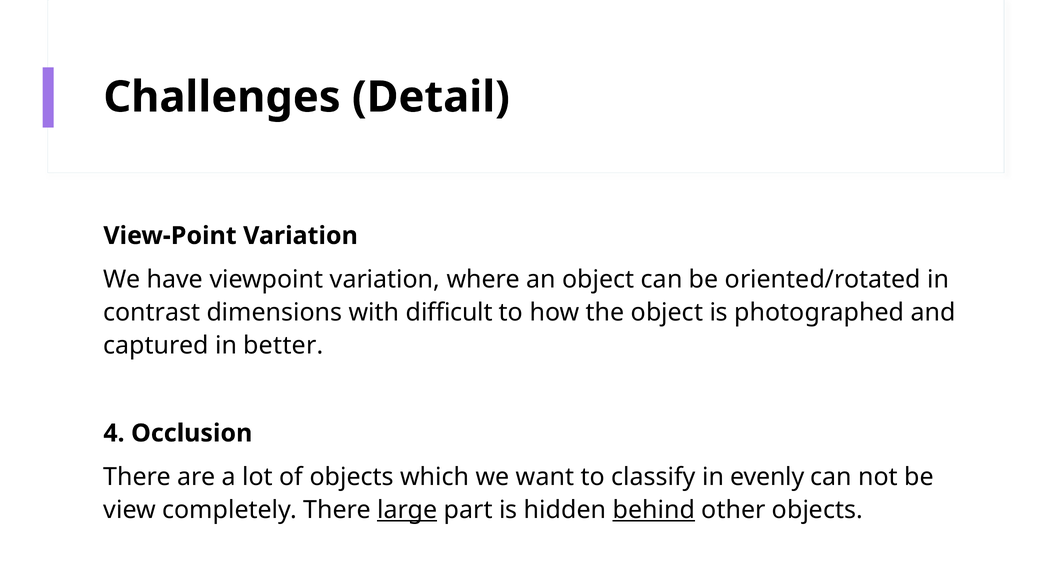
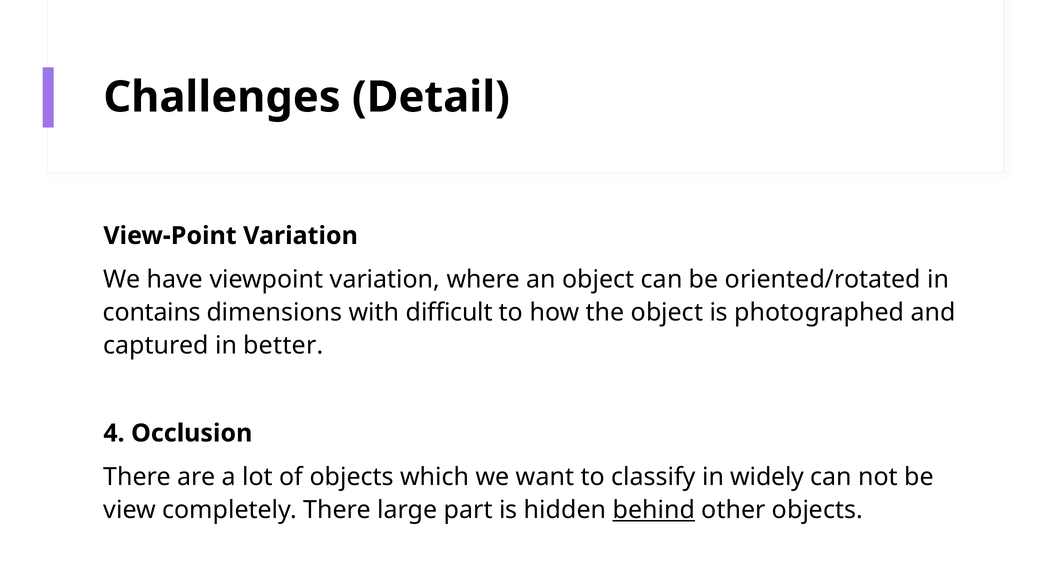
contrast: contrast -> contains (152, 313)
evenly: evenly -> widely (767, 477)
large underline: present -> none (407, 510)
